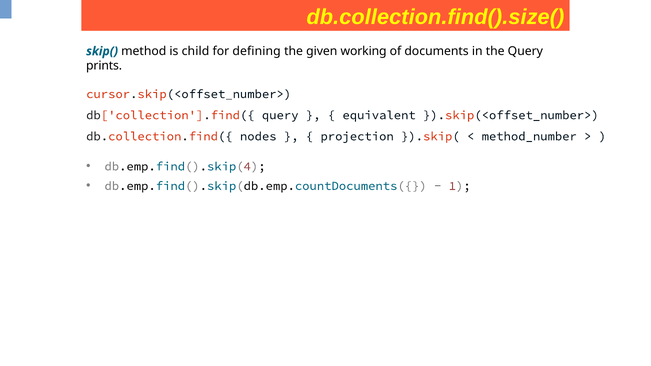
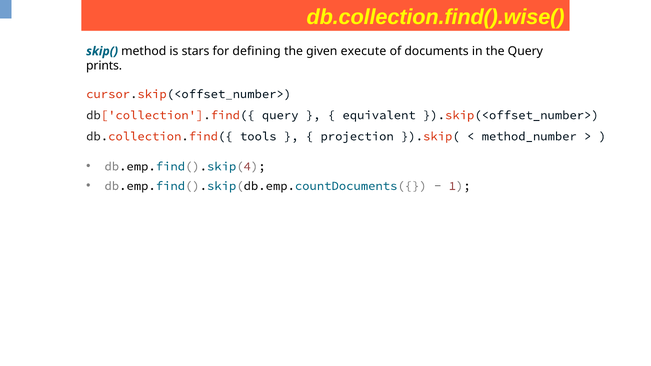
db.collection.find().size(: db.collection.find().size( -> db.collection.find().wise( (436, 17)
child: child -> stars (196, 51)
working: working -> execute (363, 51)
nodes: nodes -> tools (258, 136)
